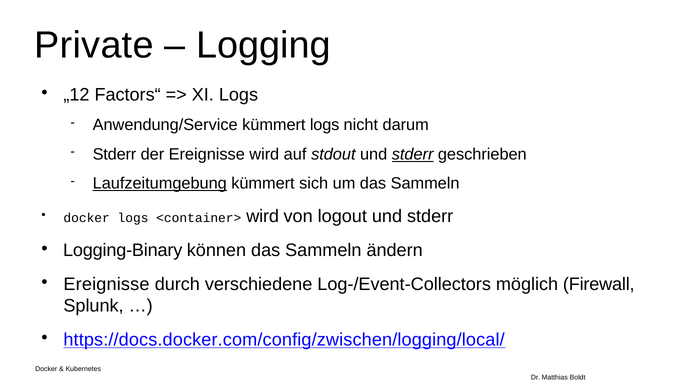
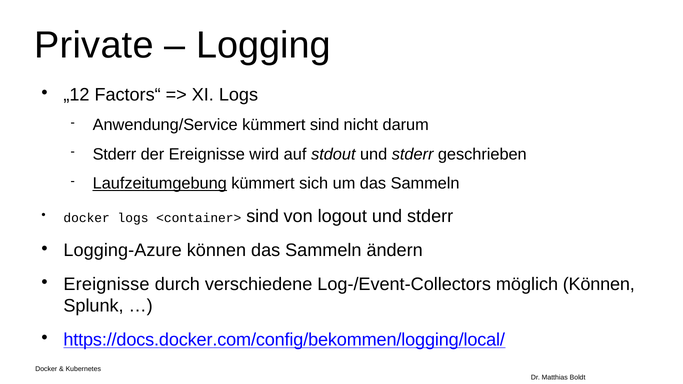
kümmert logs: logs -> sind (325, 125)
stderr underline: present -> none (413, 154)
<container> wird: wird -> sind (263, 217)
Logging-Binary: Logging-Binary -> Logging-Azure (123, 251)
möglich Firewall: Firewall -> Können (599, 284)
https://docs.docker.com/config/zwischen/logging/local/: https://docs.docker.com/config/zwischen/logging/local/ -> https://docs.docker.com/config/bekommen/logging/local/ (284, 340)
